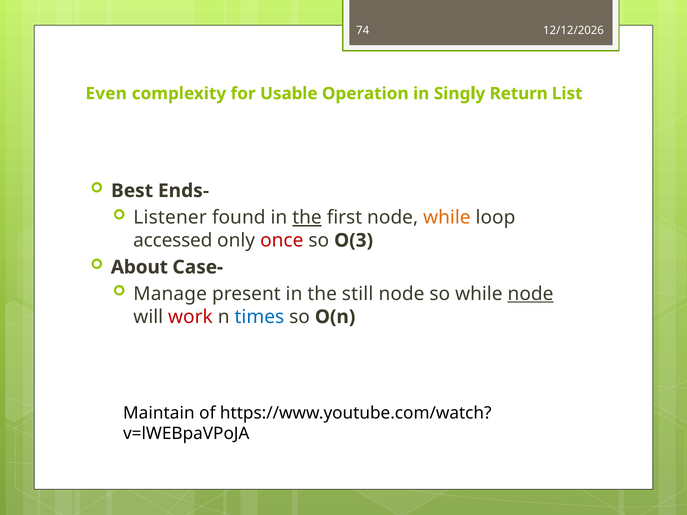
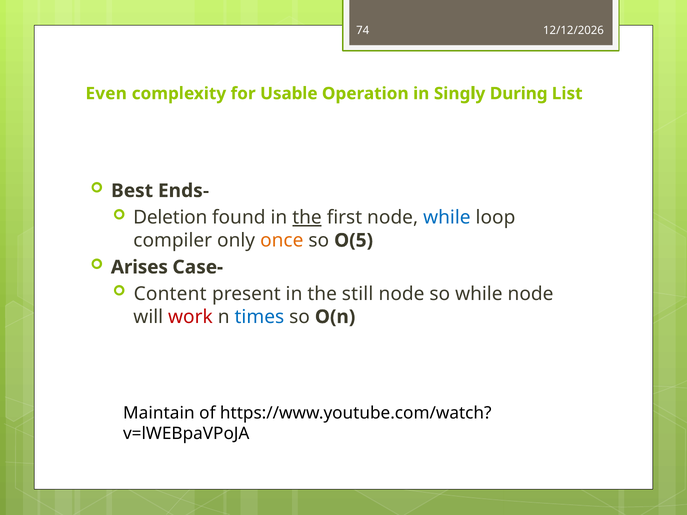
Return: Return -> During (519, 94)
Listener: Listener -> Deletion (170, 218)
while colour: orange -> blue (447, 218)
accessed: accessed -> compiler (173, 241)
once colour: red -> orange (282, 241)
O(3: O(3 -> O(5 (354, 241)
About: About -> Arises (139, 267)
Manage: Manage -> Content (170, 294)
node underline: present -> none (531, 294)
